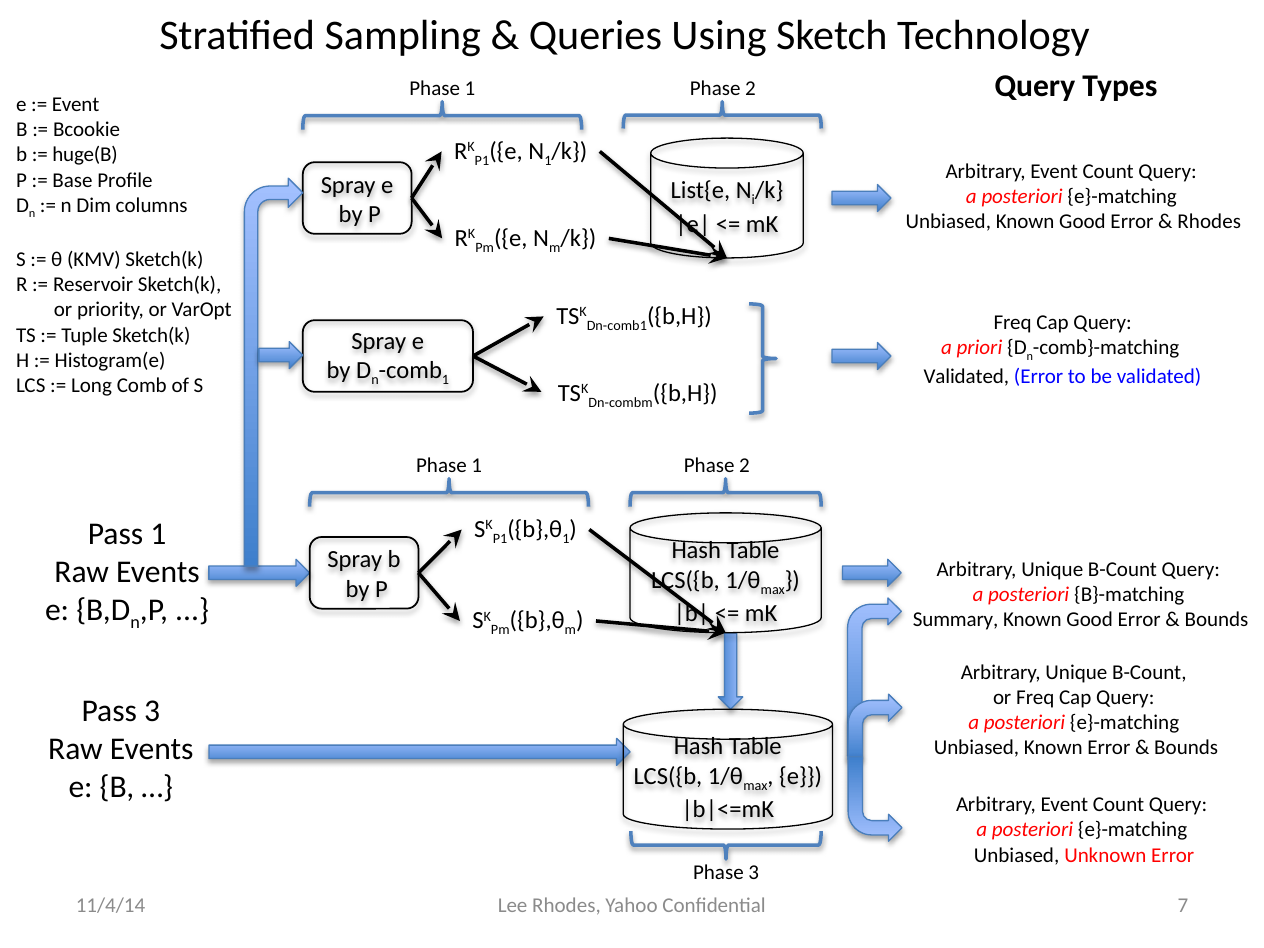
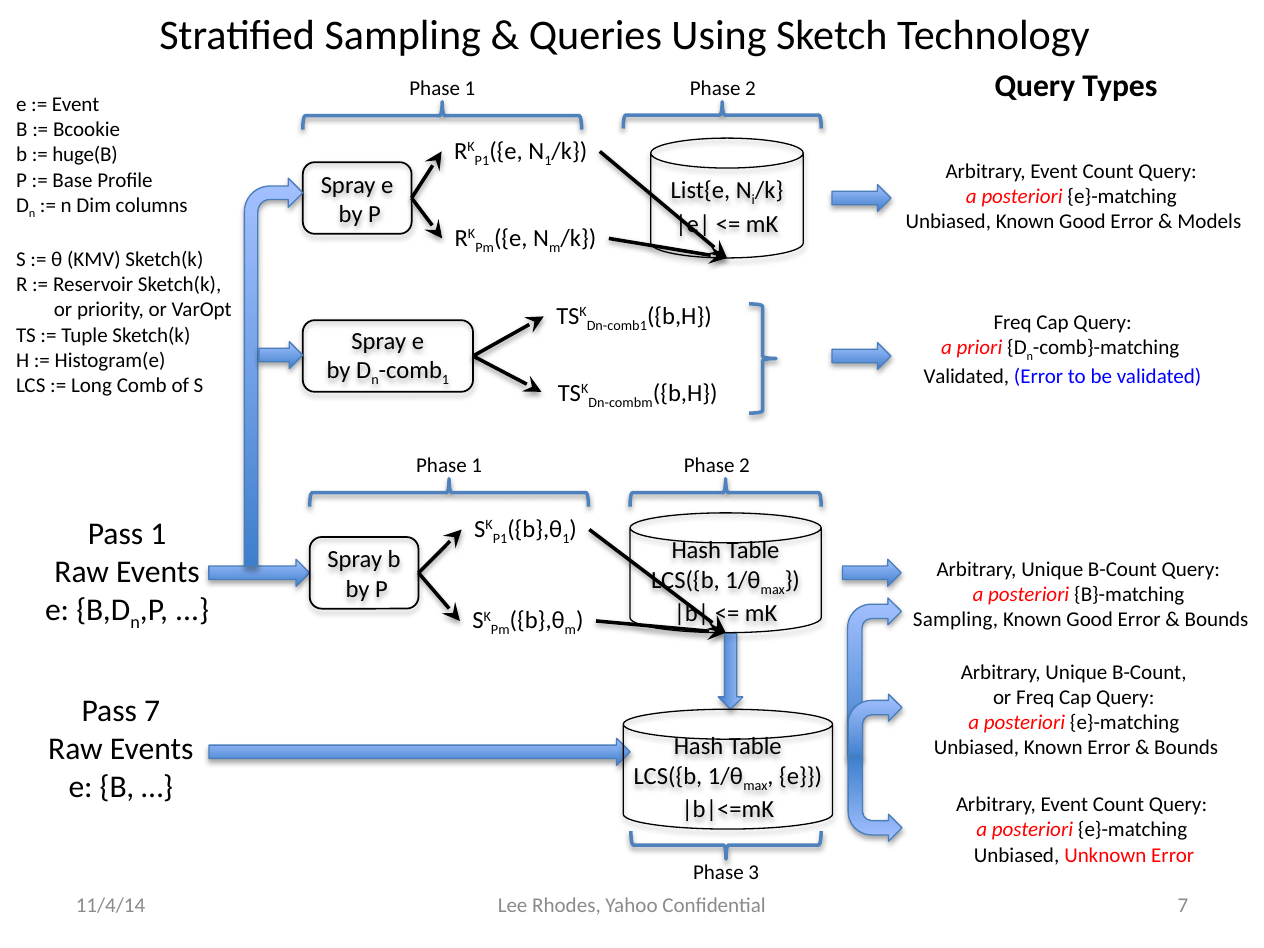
Rhodes: Rhodes -> Models (1209, 222)
Summary: Summary -> Sampling (955, 620)
Pass 3: 3 -> 7 (152, 711)
